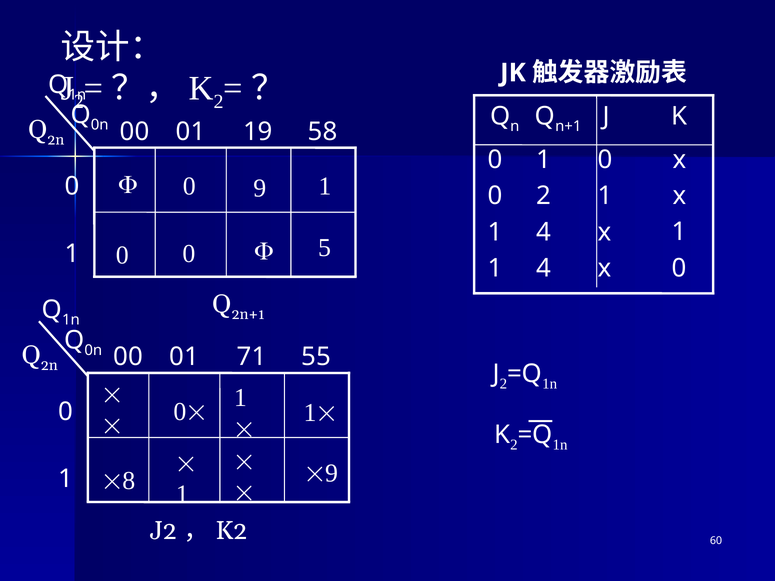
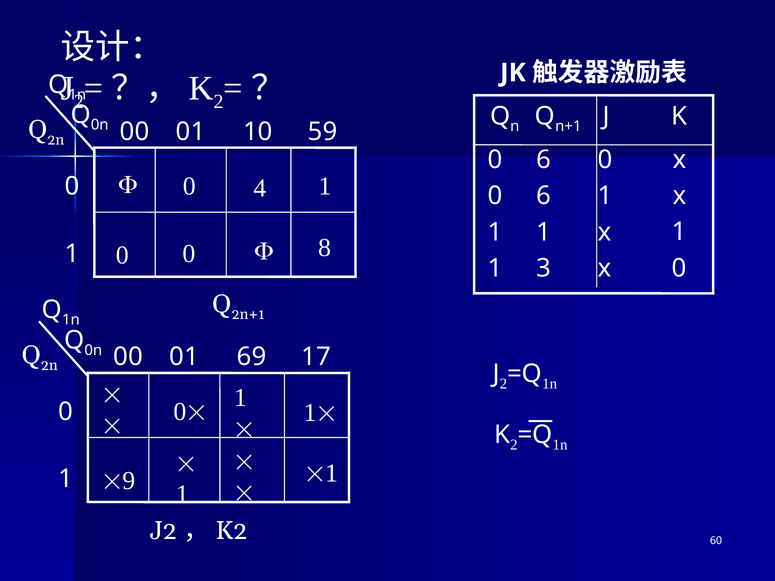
19: 19 -> 10 (258, 132)
58: 58 -> 59 (323, 132)
1: 1 -> 6 (544, 160)
9: 9 -> 4 (260, 188)
2: 2 -> 6 (544, 196)
4: 4 -> 1 (544, 232)
5: 5 -> 8 (324, 248)
4: 4 -> 3 (544, 268)
71: 71 -> 69 (252, 357)
55: 55 -> 17 (316, 357)
9: 9 -> 1 (332, 473)
8: 8 -> 9 (129, 481)
